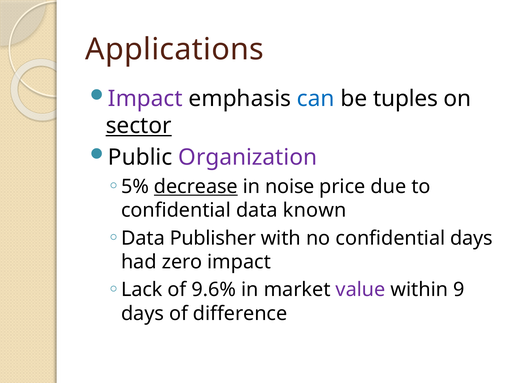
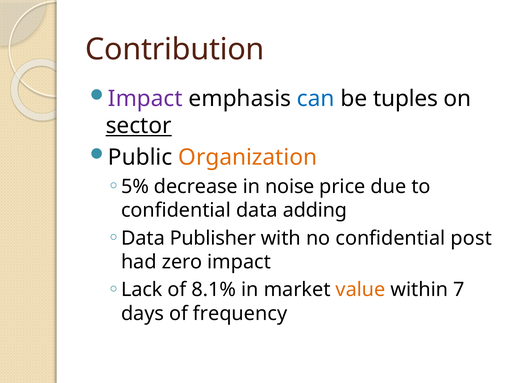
Applications: Applications -> Contribution (175, 49)
Organization colour: purple -> orange (248, 157)
decrease underline: present -> none (196, 187)
known: known -> adding (315, 211)
confidential days: days -> post (471, 238)
9.6%: 9.6% -> 8.1% (214, 290)
value colour: purple -> orange (361, 290)
9: 9 -> 7 (459, 290)
difference: difference -> frequency (240, 314)
